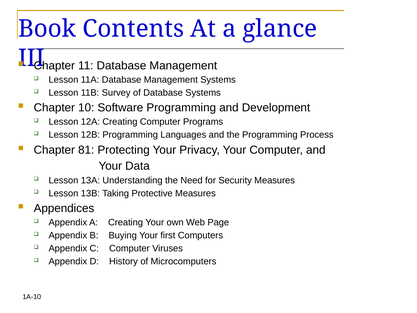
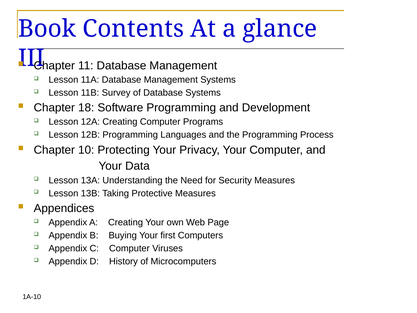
10: 10 -> 18 (86, 108)
81: 81 -> 10 (86, 150)
